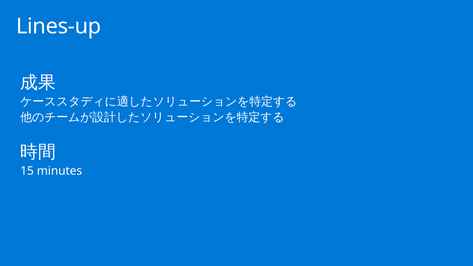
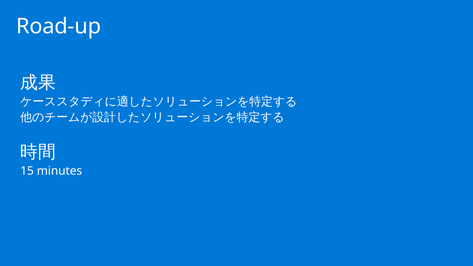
Lines-up: Lines-up -> Road-up (59, 26)
